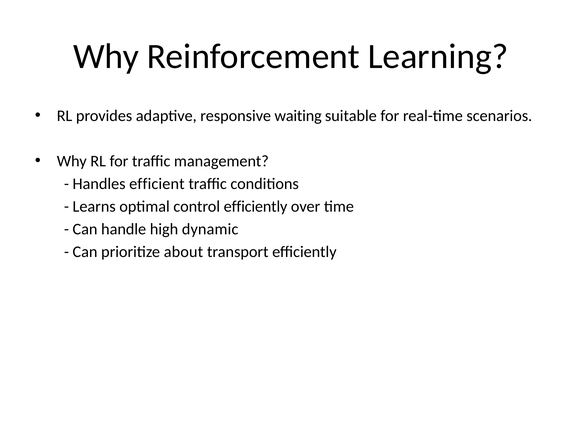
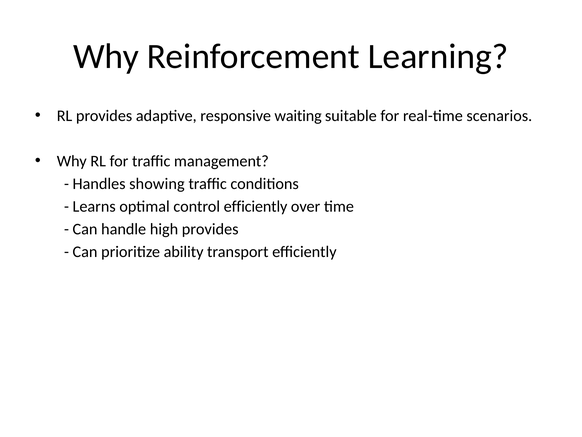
efficient: efficient -> showing (157, 184)
high dynamic: dynamic -> provides (210, 229)
about: about -> ability (184, 251)
